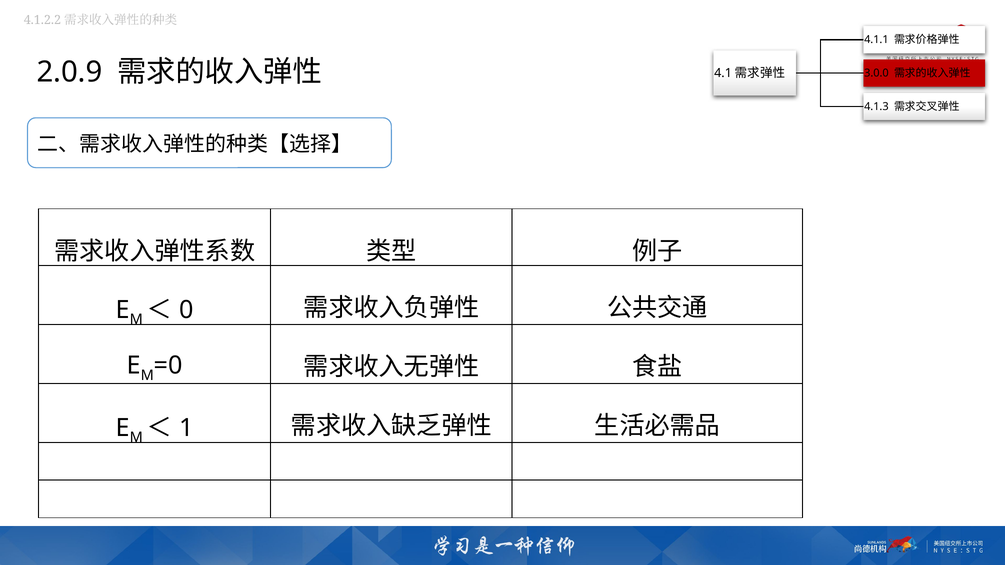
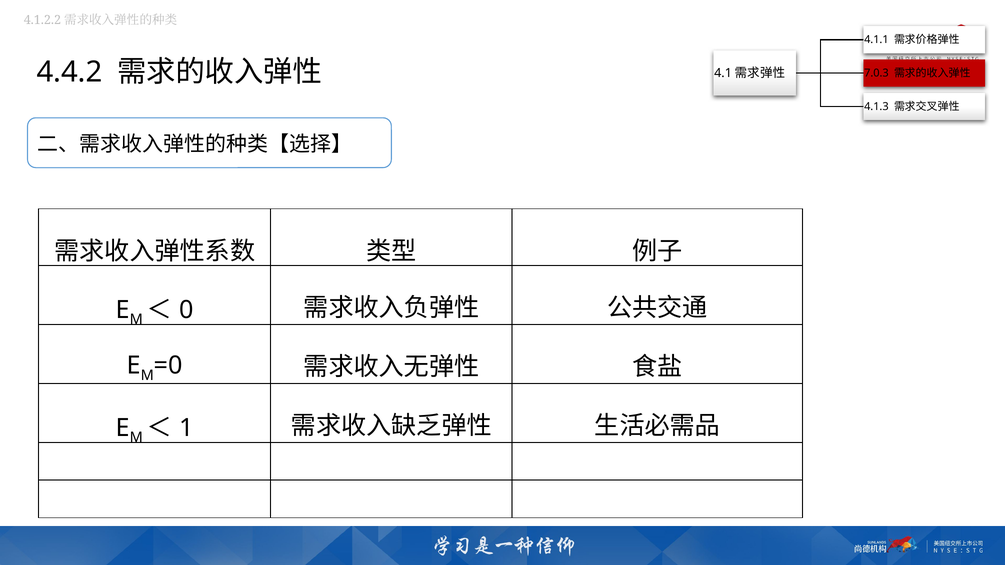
2.0.9: 2.0.9 -> 4.4.2 (70, 72)
3.0.0: 3.0.0 -> 7.0.3 (876, 73)
